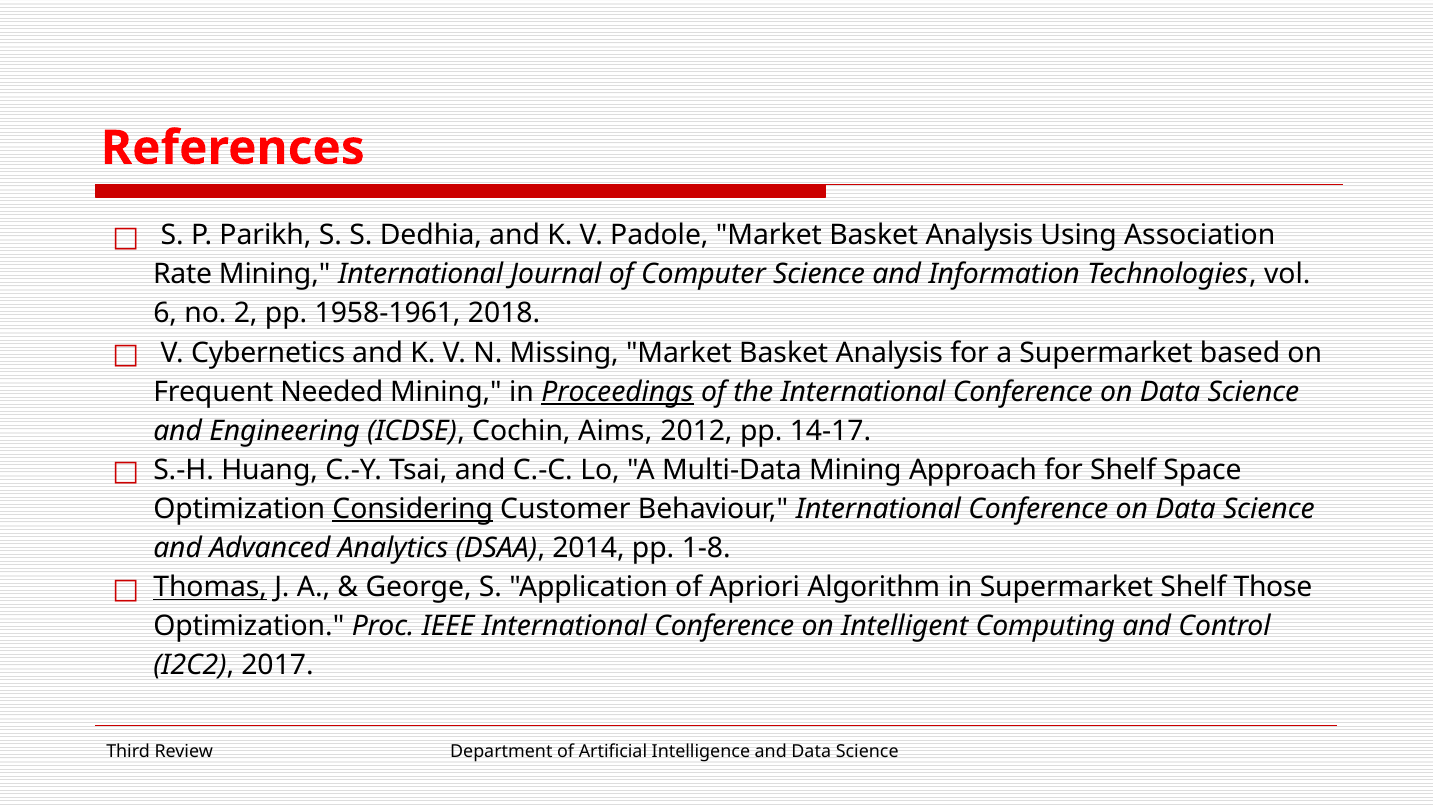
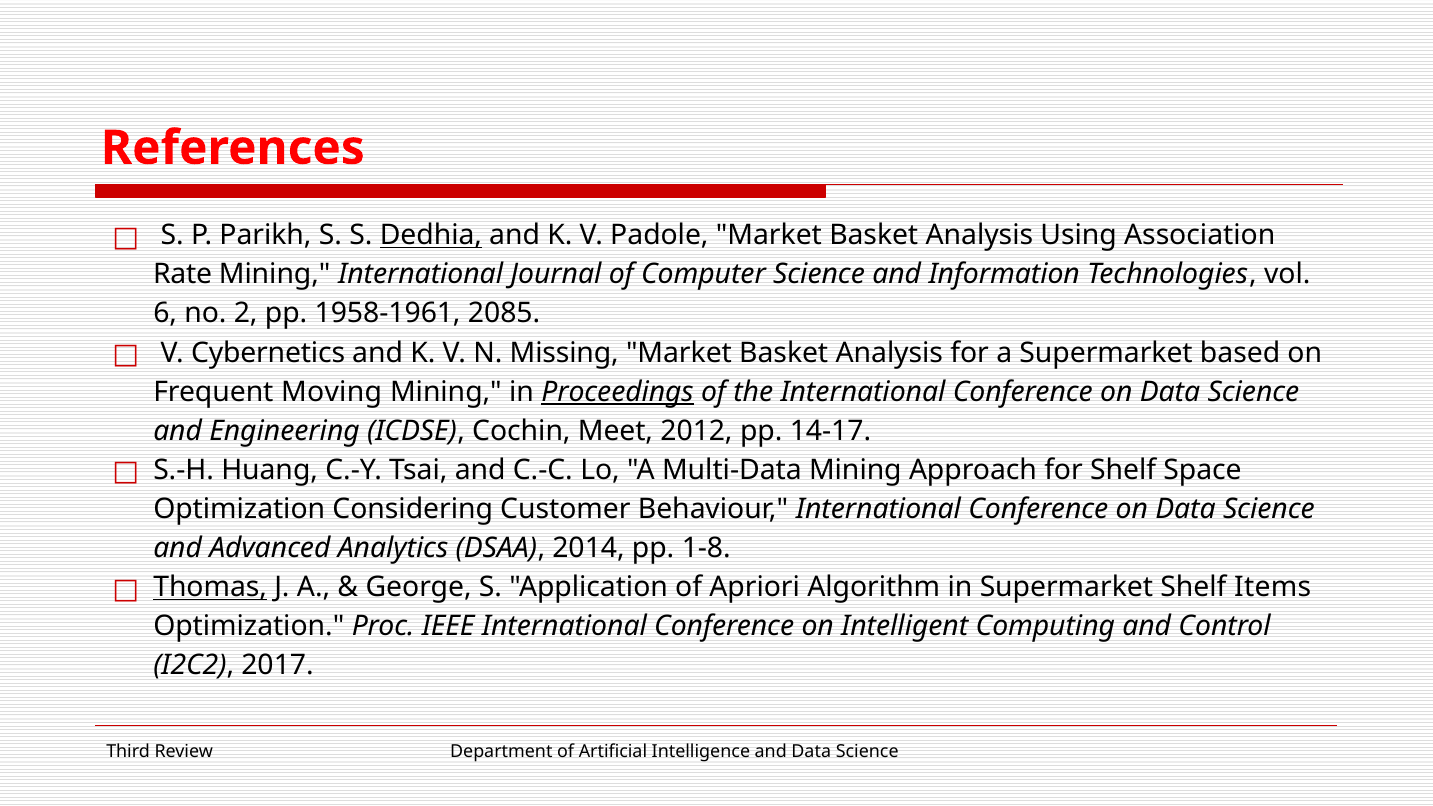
Dedhia underline: none -> present (431, 235)
2018: 2018 -> 2085 (504, 314)
Needed: Needed -> Moving (332, 392)
Aims: Aims -> Meet (615, 431)
Considering underline: present -> none (413, 509)
Those: Those -> Items (1273, 587)
